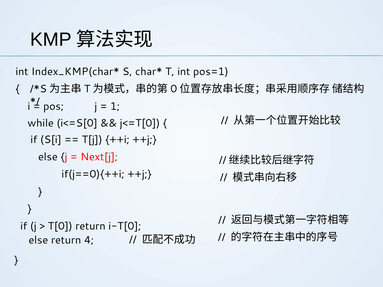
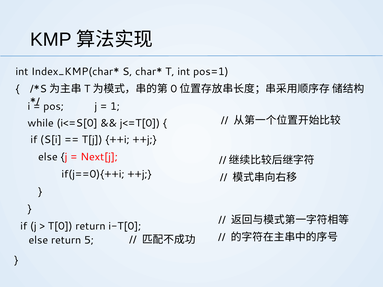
4: 4 -> 5 (89, 240)
